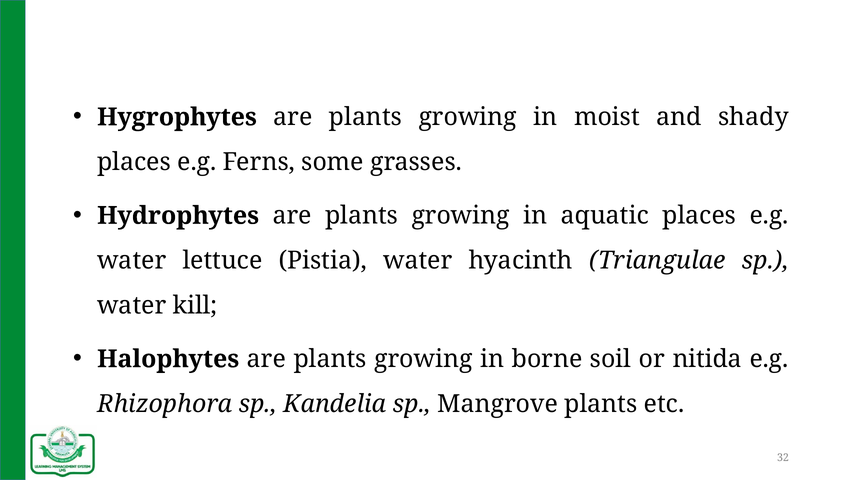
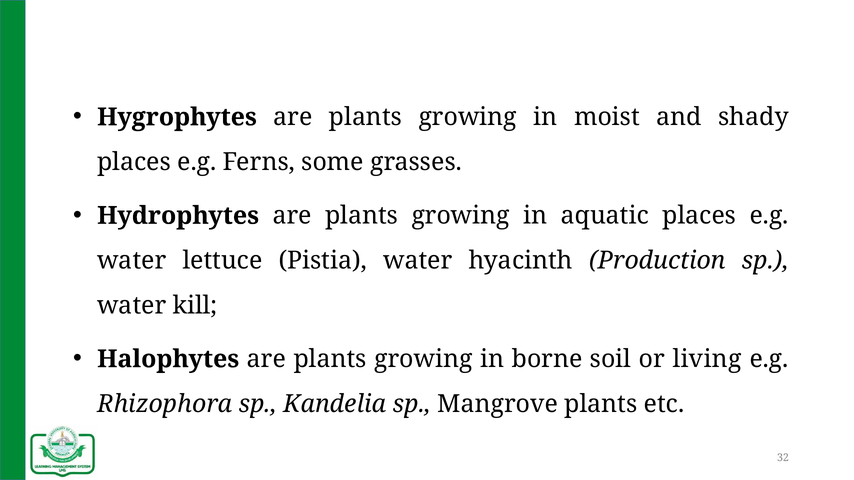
Triangulae: Triangulae -> Production (658, 261)
nitida: nitida -> living (707, 359)
